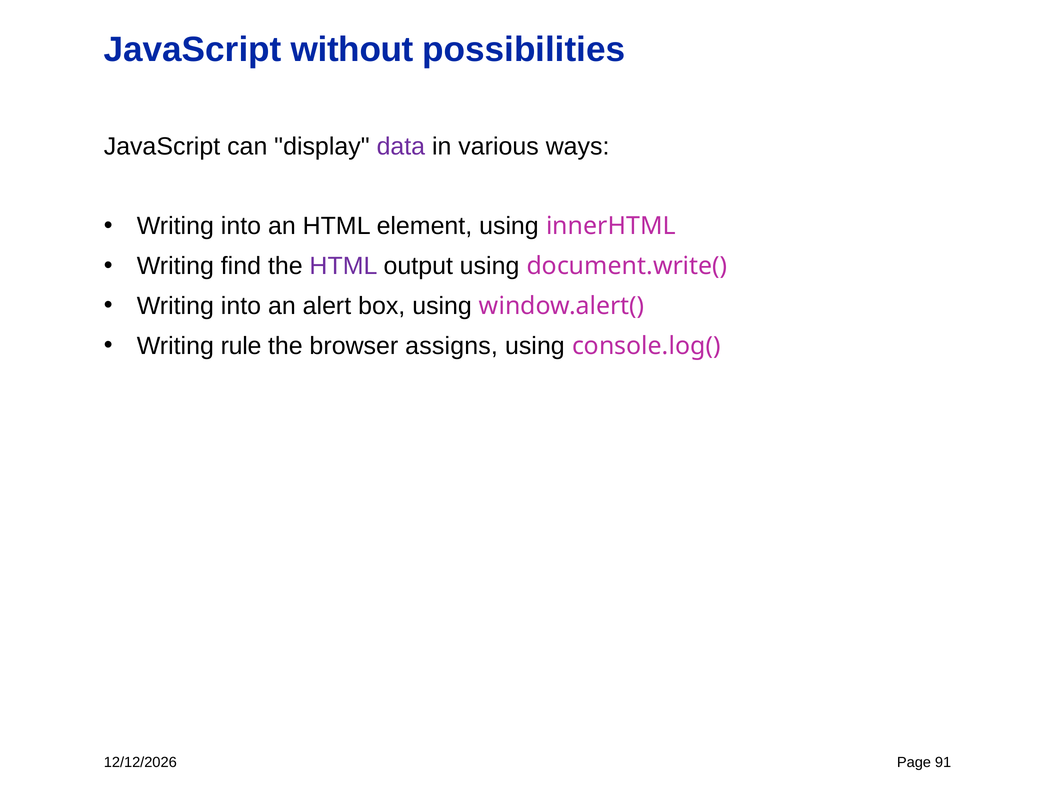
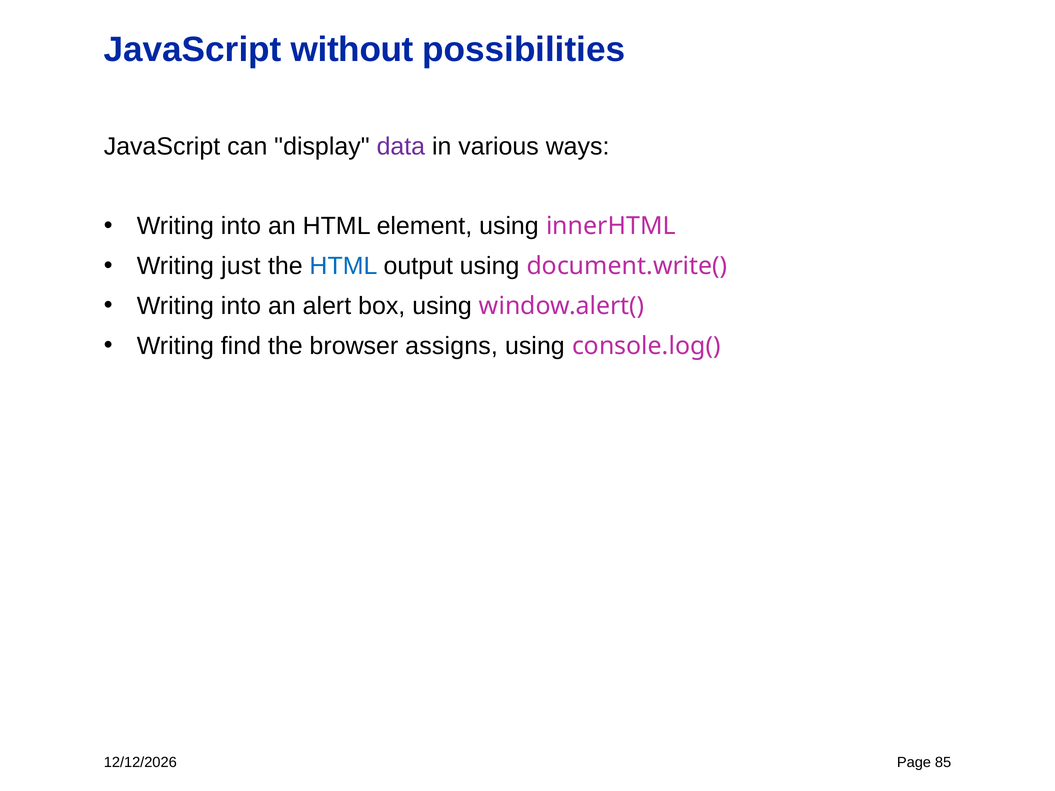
find: find -> just (241, 266)
HTML colour: purple -> blue (343, 266)
rule: rule -> find (241, 346)
91: 91 -> 85 (943, 763)
